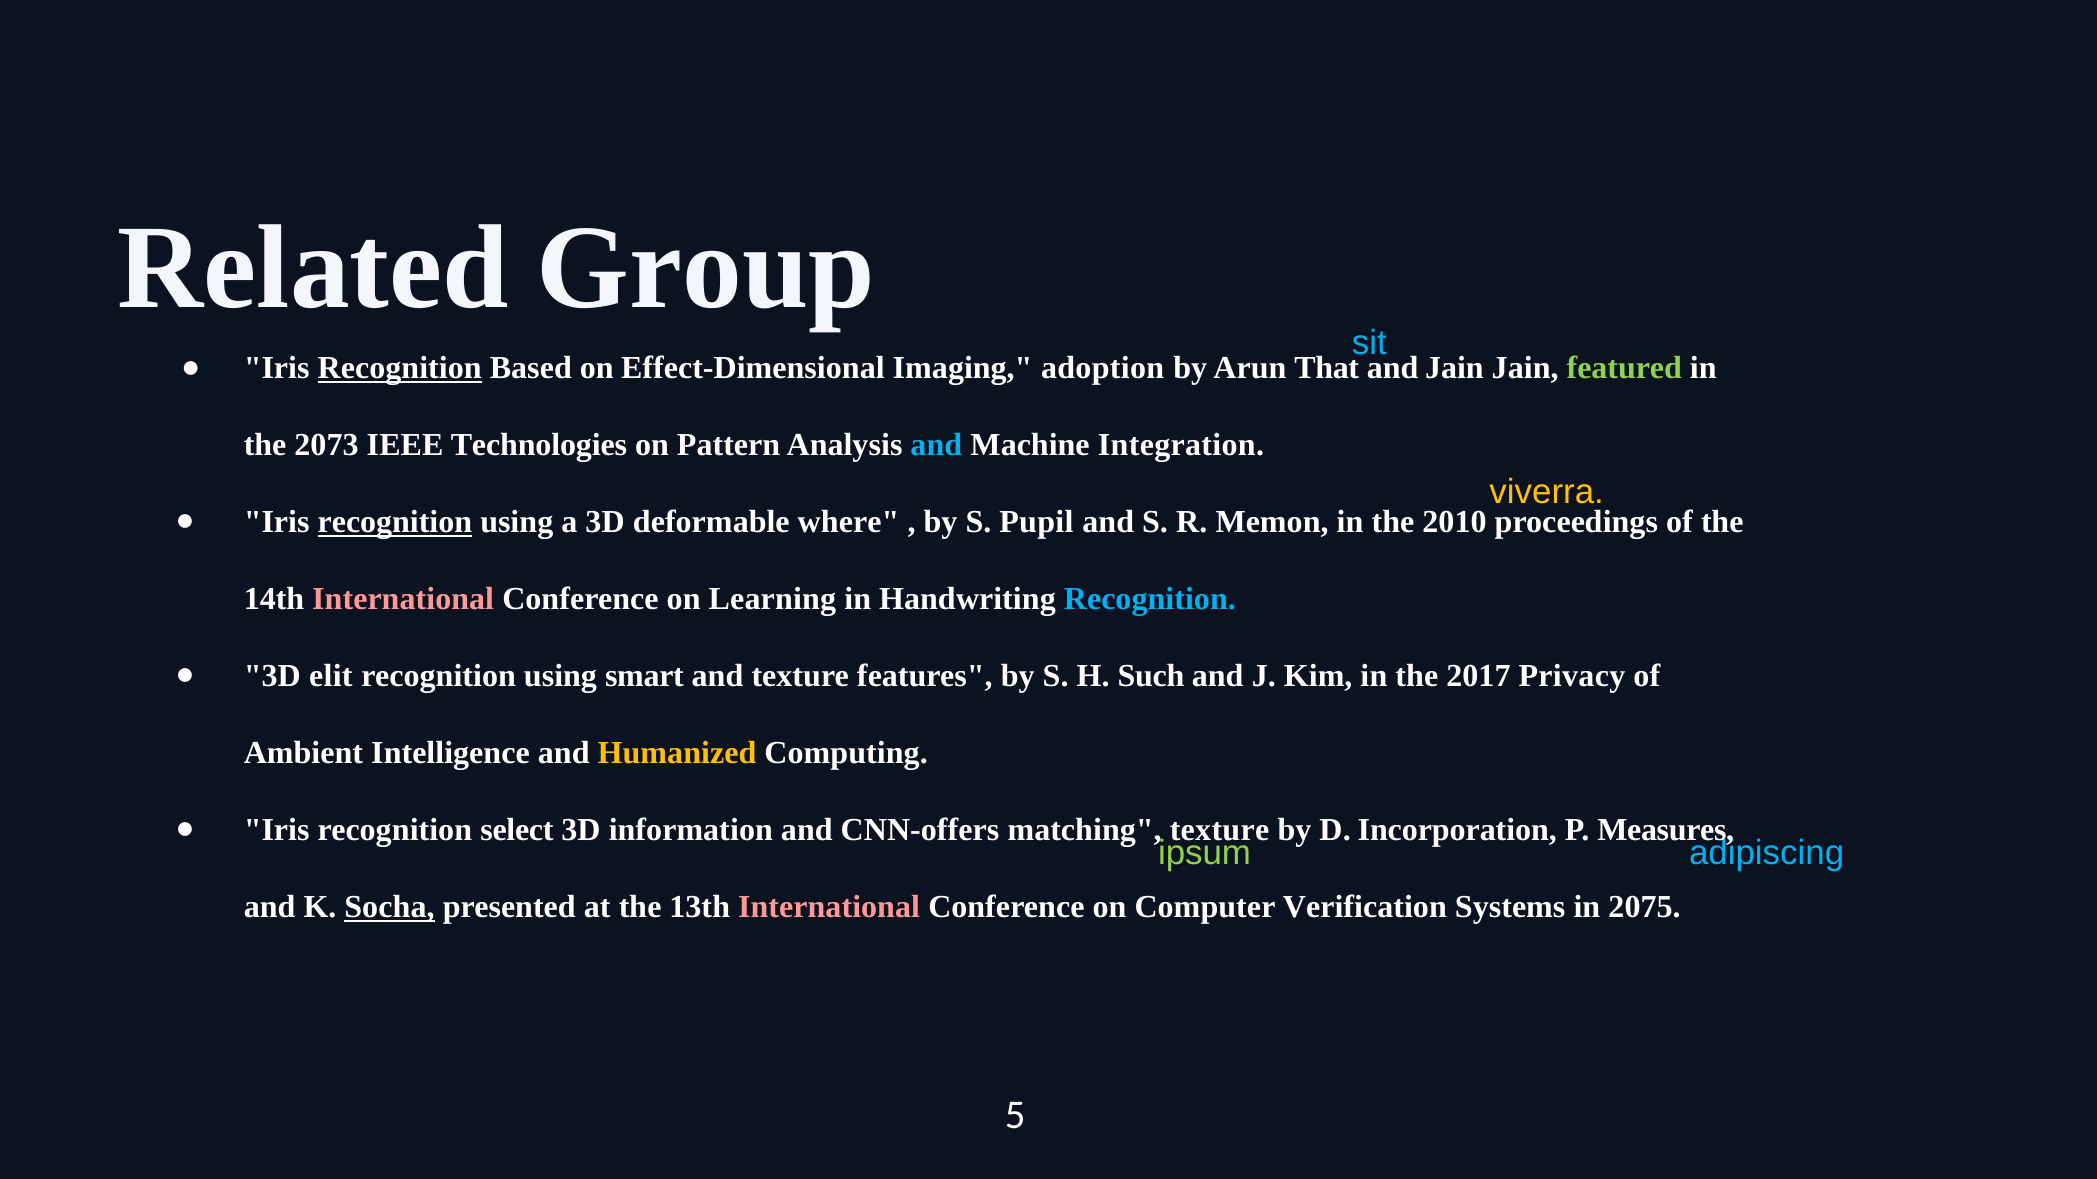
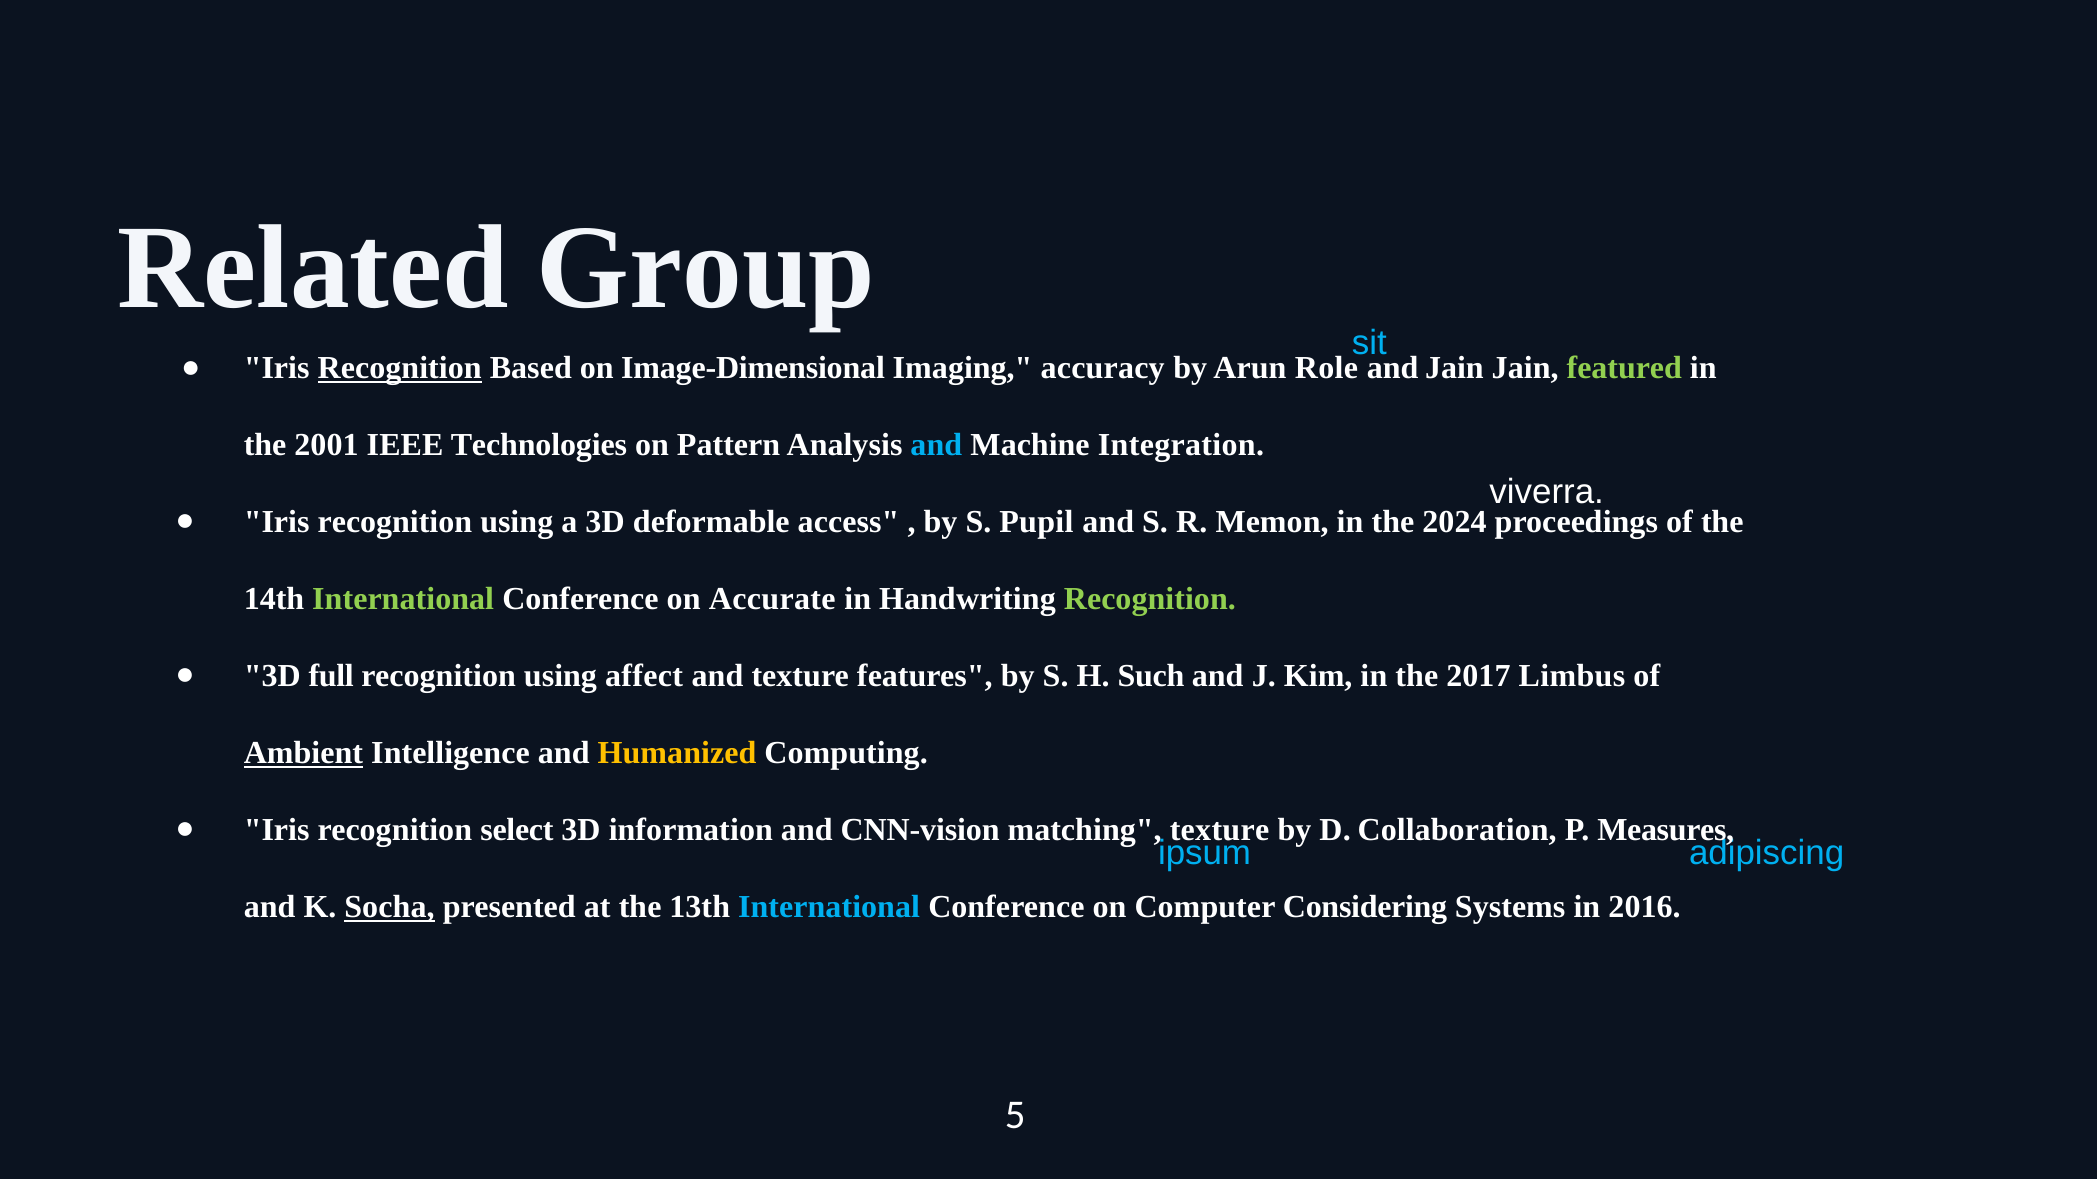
Effect-Dimensional: Effect-Dimensional -> Image-Dimensional (753, 369)
adoption: adoption -> accuracy (1103, 369)
That: That -> Role (1326, 369)
2073: 2073 -> 2001 (326, 446)
viverra colour: yellow -> white (1547, 492)
recognition underline: present -> none (395, 523)
where: where -> access (849, 523)
2010: 2010 -> 2024 (1455, 523)
International colour: pink -> light green (403, 599)
Learning: Learning -> Accurate (772, 599)
Recognition colour: light blue -> light green (1150, 599)
3D elit: elit -> full (331, 676)
smart: smart -> affect (644, 676)
Privacy: Privacy -> Limbus (1572, 676)
Ambient underline: none -> present (303, 753)
CNN-offers: CNN-offers -> CNN-vision (920, 830)
Incorporation: Incorporation -> Collaboration (1457, 830)
ipsum colour: light green -> light blue (1205, 853)
International colour: pink -> light blue (829, 907)
Verification: Verification -> Considering (1365, 907)
2075: 2075 -> 2016 (1645, 907)
